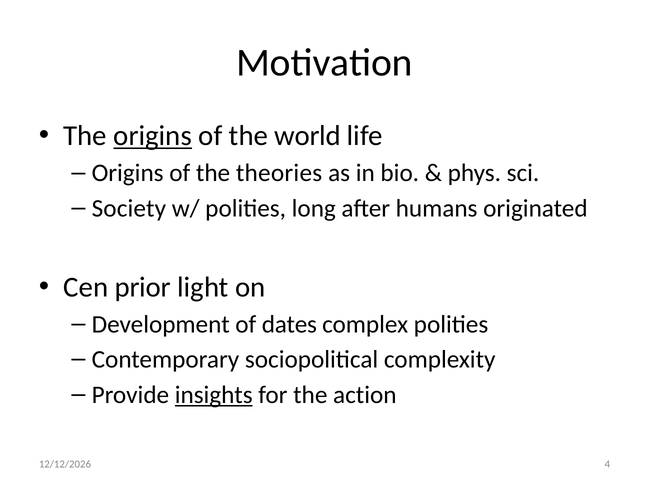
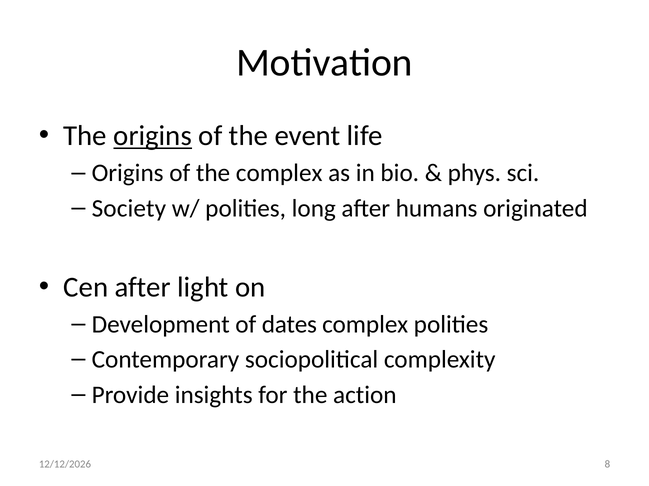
world: world -> event (308, 136)
the theories: theories -> complex (279, 173)
Cen prior: prior -> after (143, 288)
insights underline: present -> none (214, 395)
4: 4 -> 8 (607, 465)
